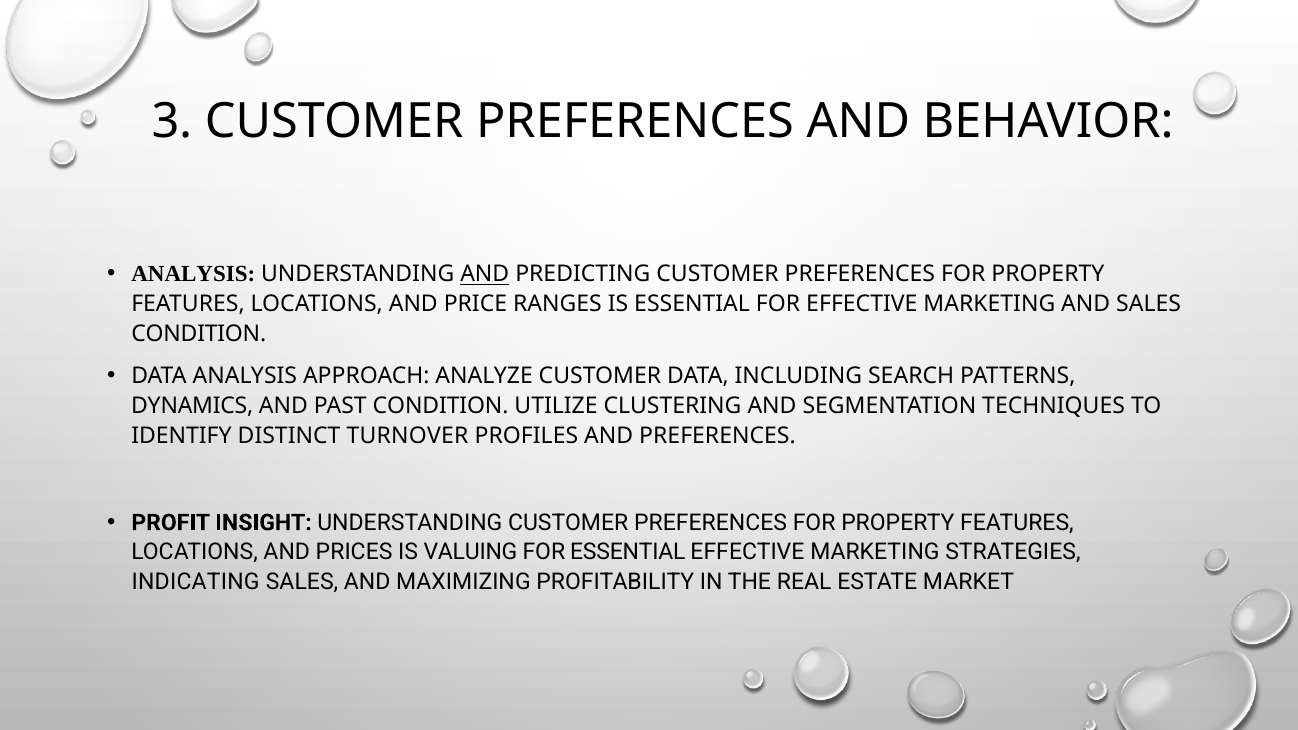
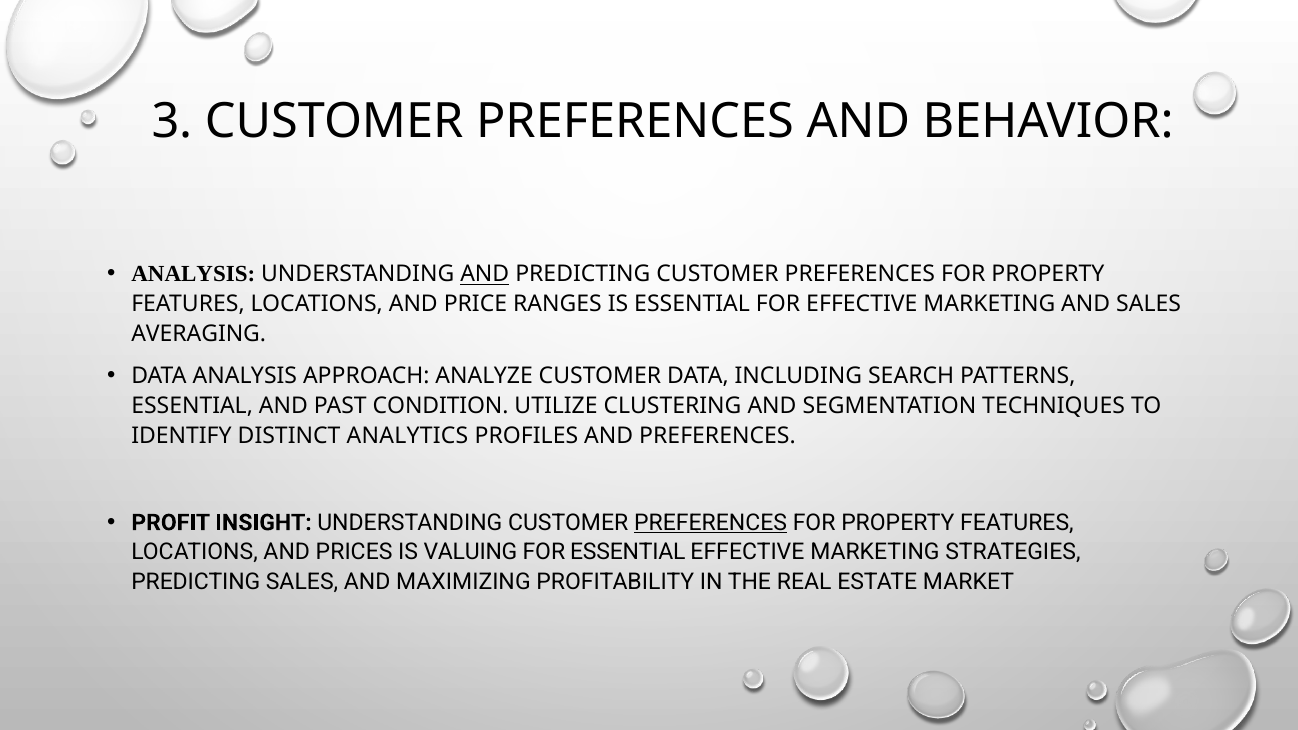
CONDITION: CONDITION -> AVERAGING (199, 334)
DYNAMICS: DYNAMICS -> ESSENTIAL (192, 406)
TURNOVER: TURNOVER -> ANALYTICS (407, 436)
PREFERENCES underline: none -> present (711, 523)
INDICATING: INDICATING -> PREDICTING (196, 582)
